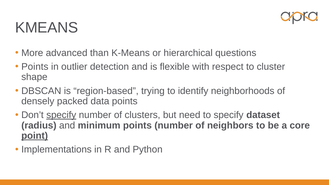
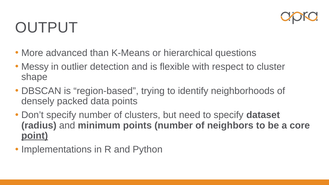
KMEANS: KMEANS -> OUTPUT (46, 28)
Points: Points -> Messy (35, 67)
specify underline: present -> none (61, 115)
